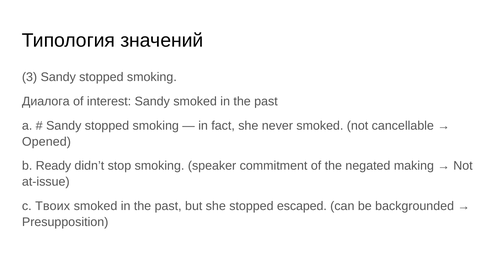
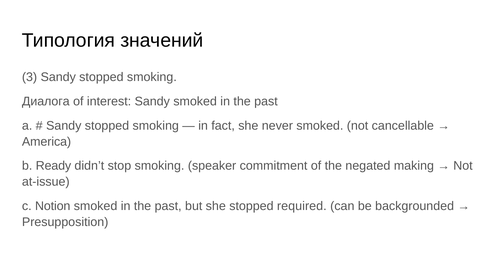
Opened: Opened -> America (47, 142)
Твоих: Твоих -> Notion (53, 206)
escaped: escaped -> required (302, 206)
